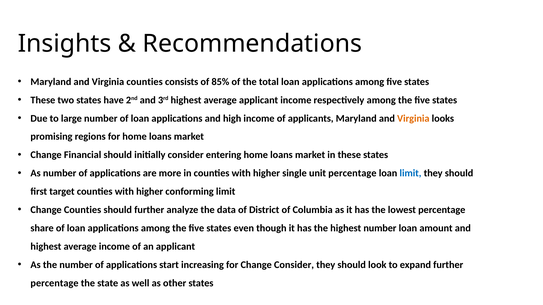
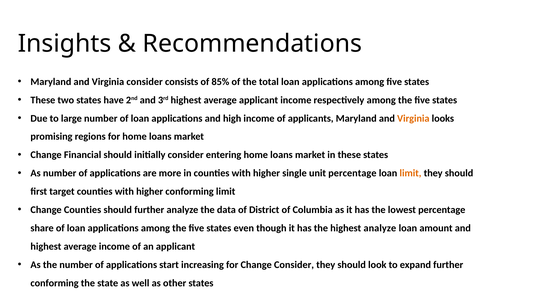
Virginia counties: counties -> consider (145, 82)
limit colour: blue -> orange (411, 173)
highest number: number -> analyze (380, 228)
percentage: percentage -> conforming (55, 283)
